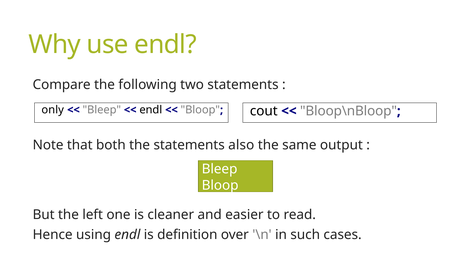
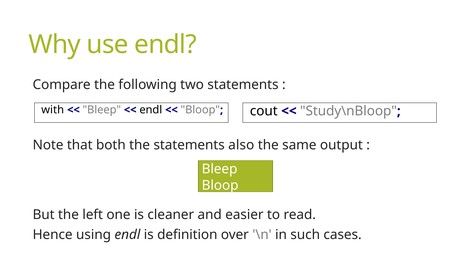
only: only -> with (53, 110)
Bloop\nBloop: Bloop\nBloop -> Study\nBloop (348, 111)
